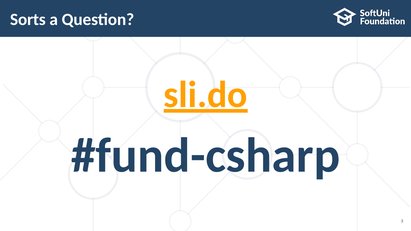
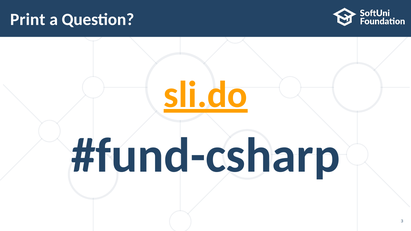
Sorts: Sorts -> Print (28, 19)
